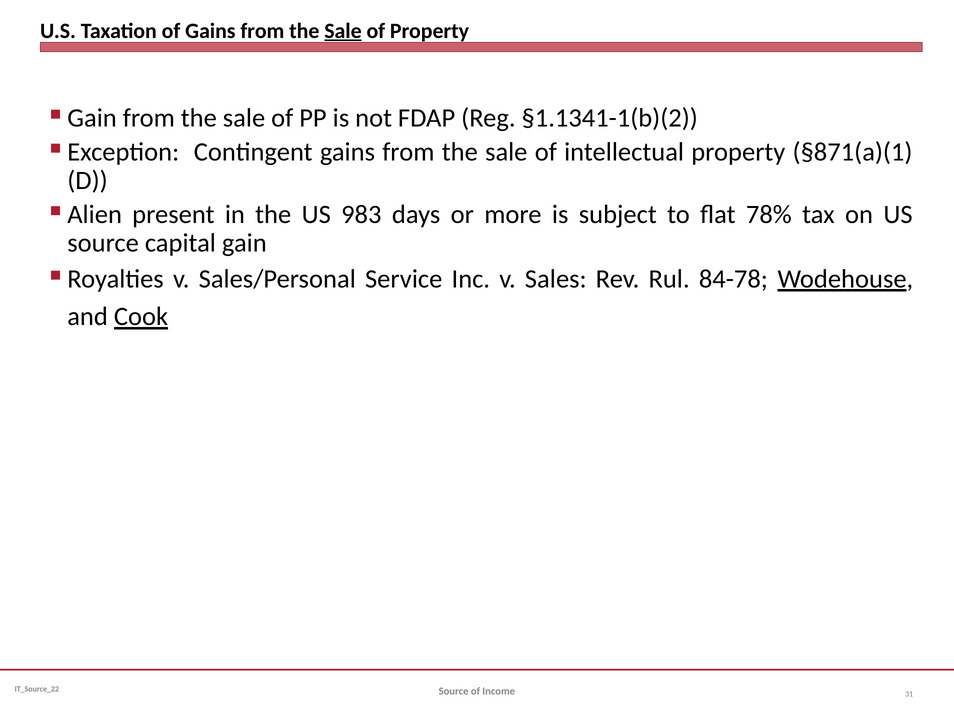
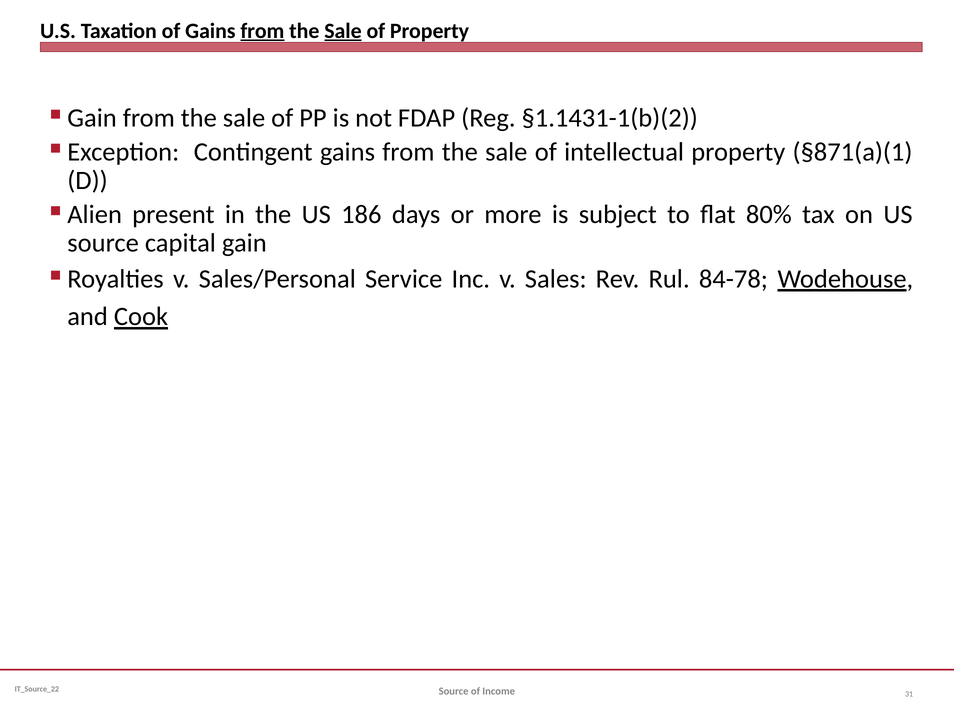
from underline: none -> present (262, 31)
§1.1341-1(b)(2: §1.1341-1(b)(2 -> §1.1431-1(b)(2 (610, 118)
983: 983 -> 186 (361, 214)
78%: 78% -> 80% (769, 214)
